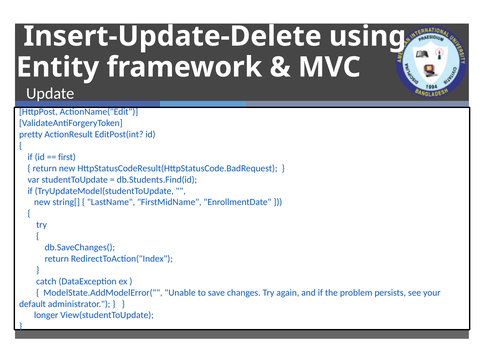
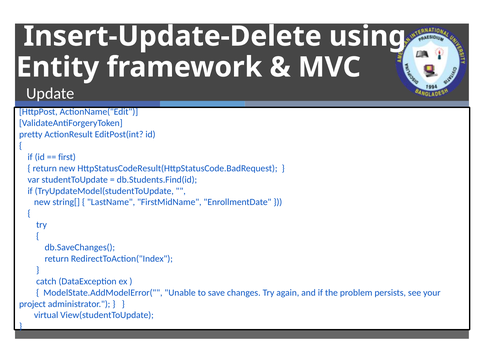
default: default -> project (32, 304)
longer: longer -> virtual (46, 315)
